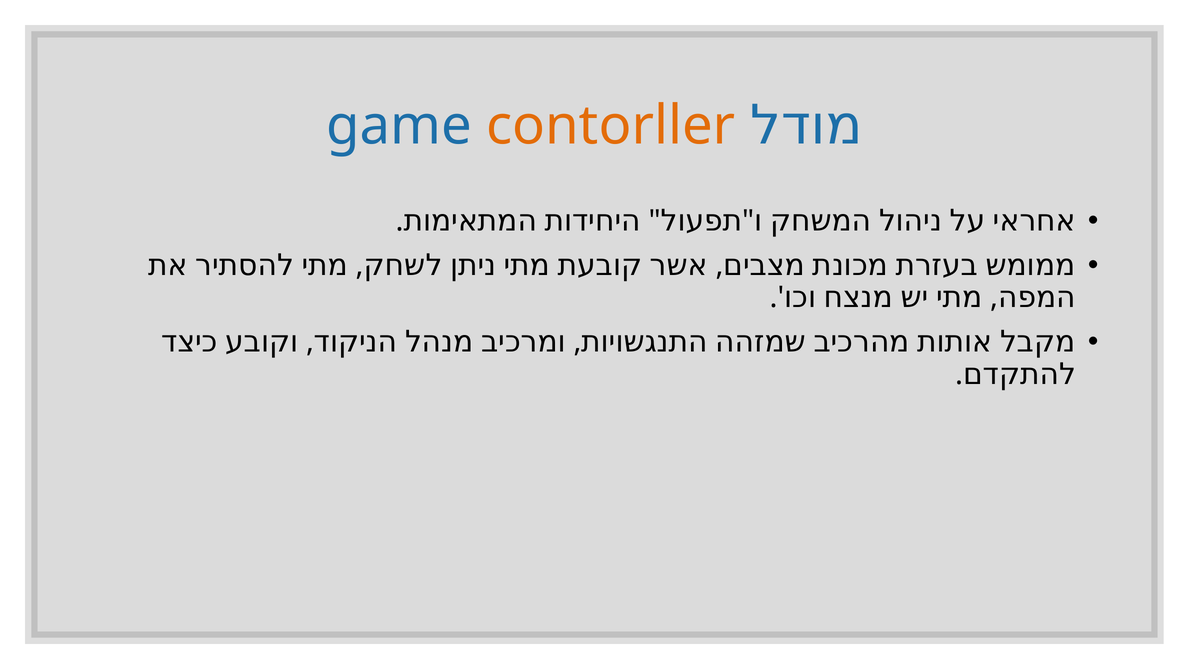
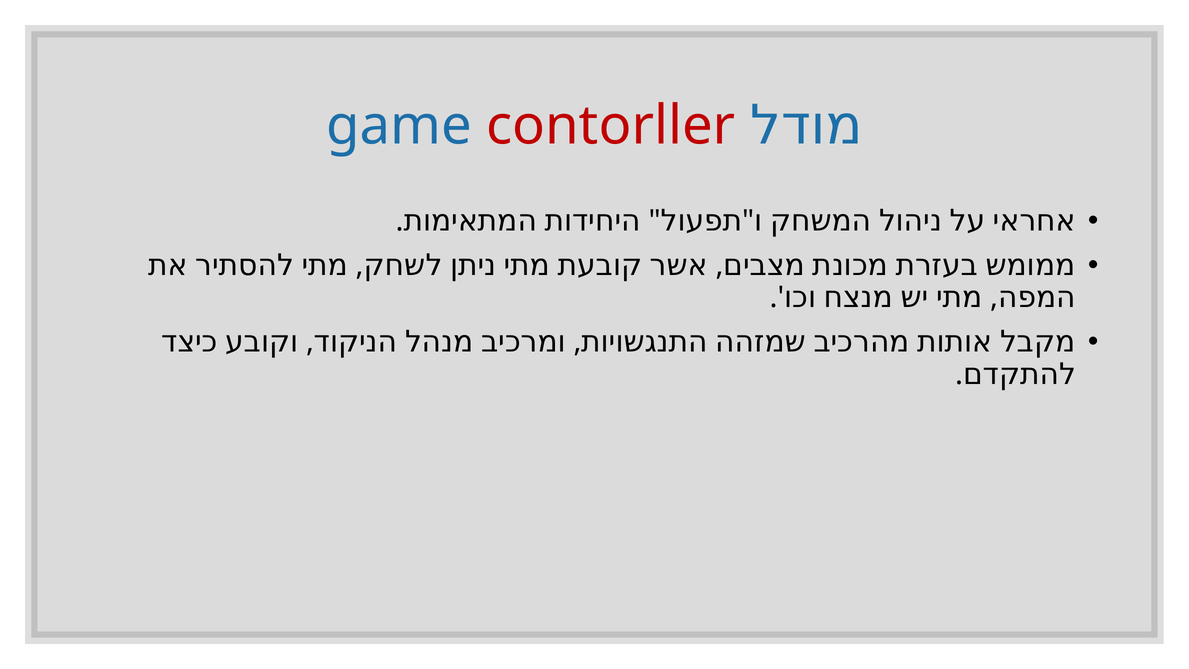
contorller colour: orange -> red (611, 126)
